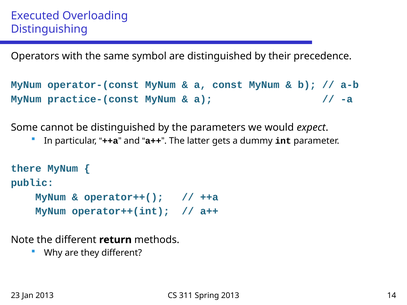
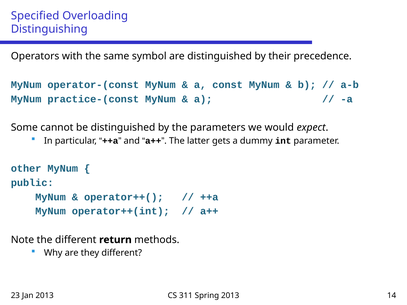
Executed: Executed -> Specified (35, 16)
there: there -> other (26, 169)
